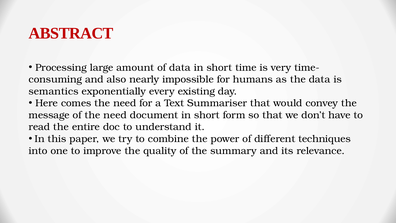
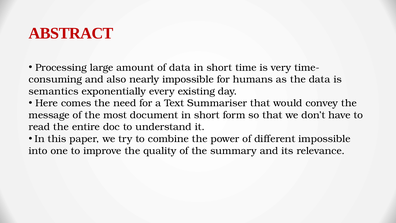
of the need: need -> most (115, 115)
different techniques: techniques -> impossible (325, 139)
